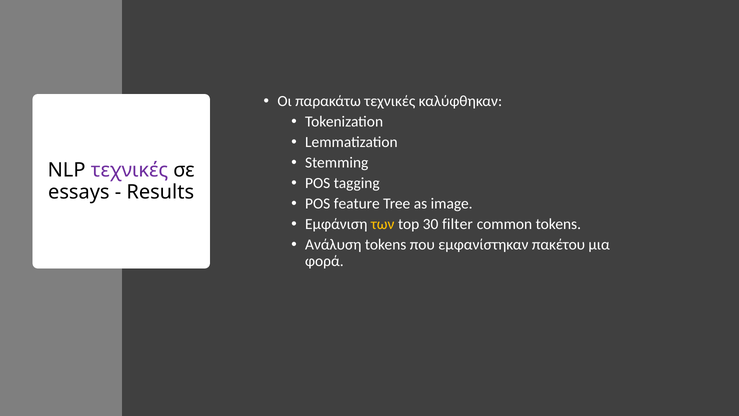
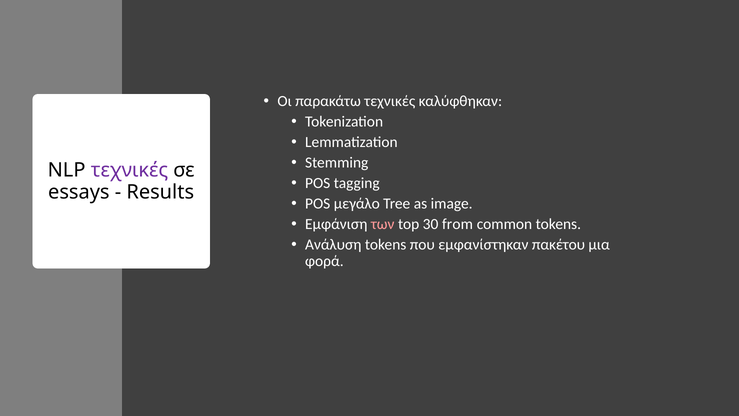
feature: feature -> μεγάλο (357, 203)
των colour: yellow -> pink (383, 224)
filter: filter -> from (457, 224)
